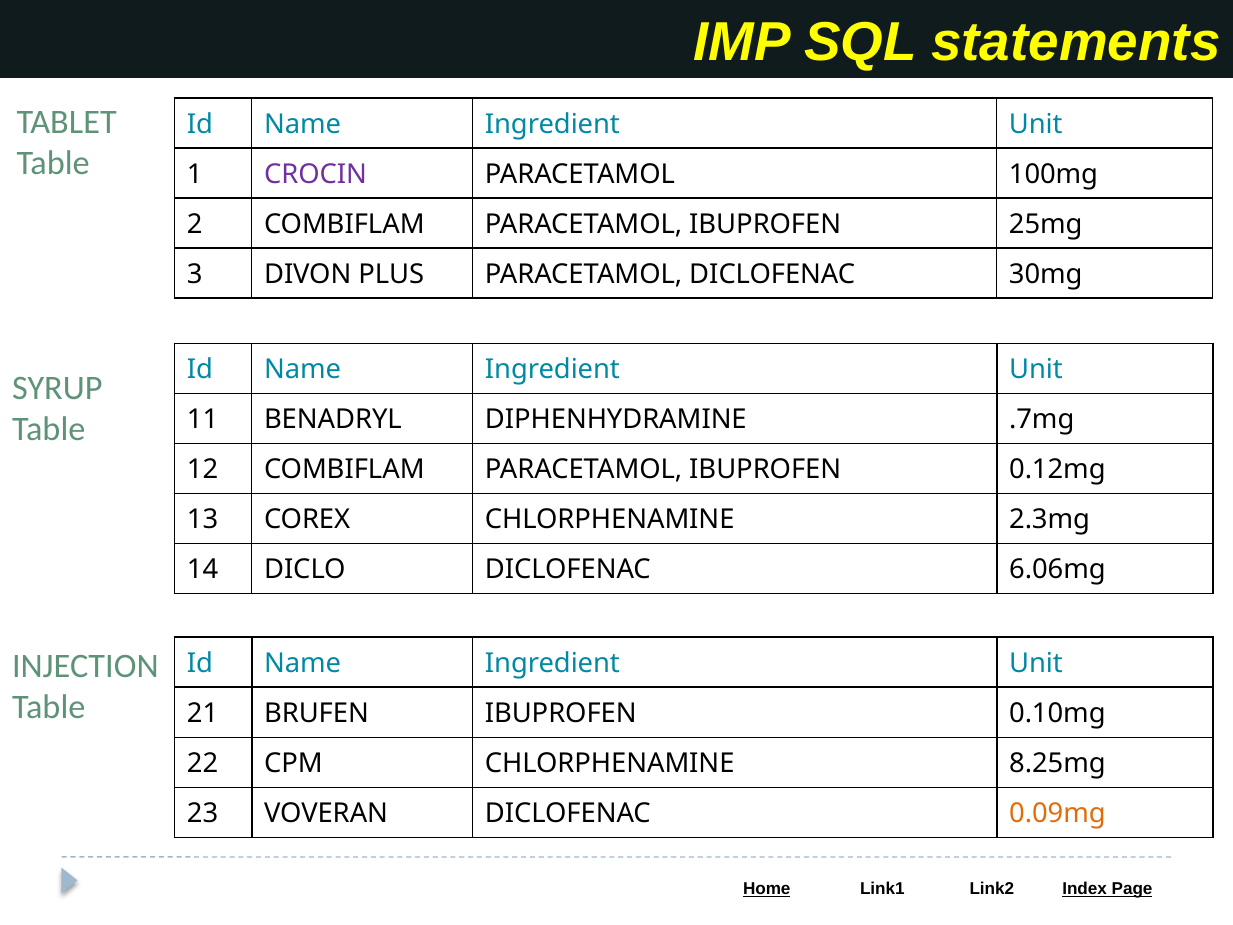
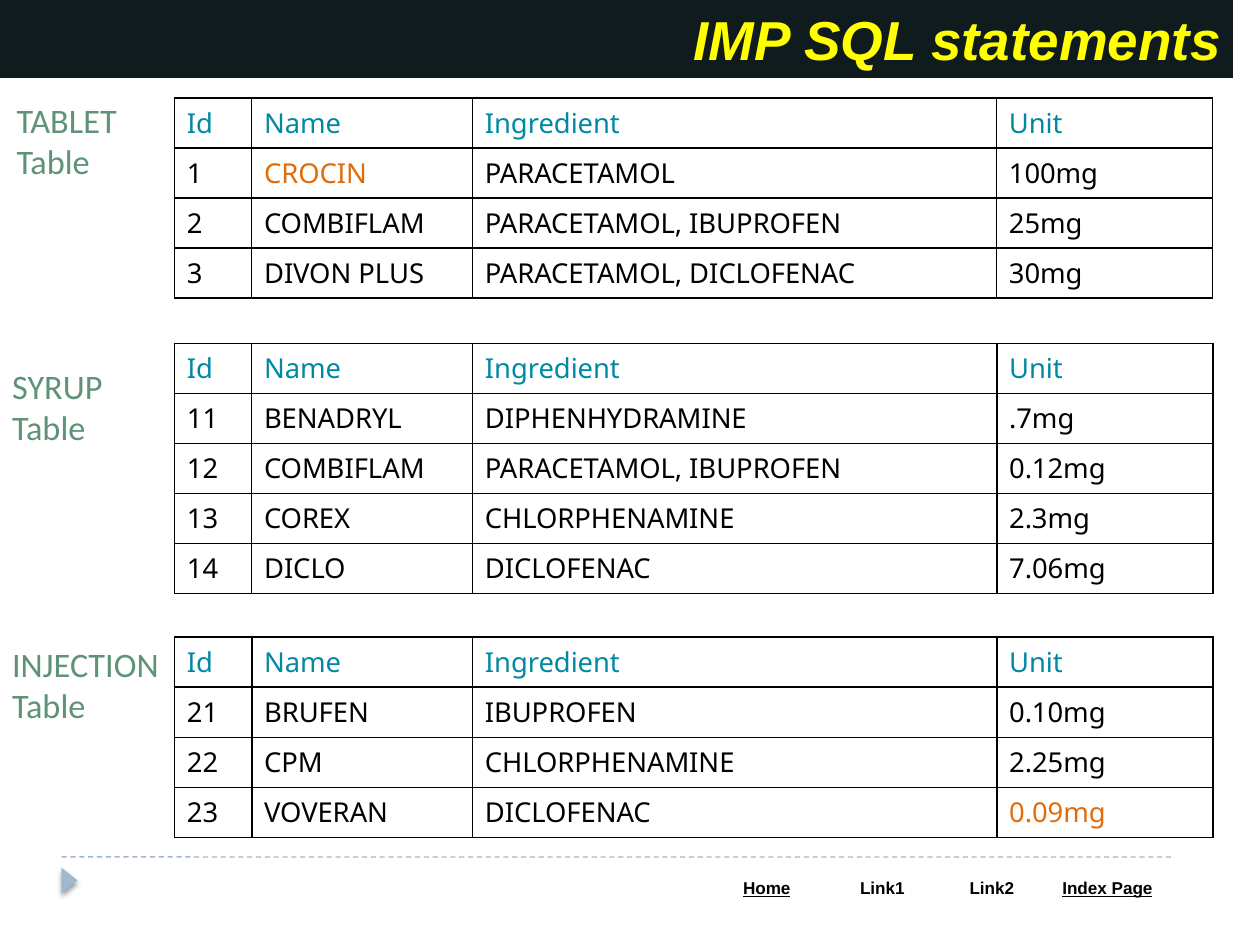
CROCIN colour: purple -> orange (315, 174)
6.06mg: 6.06mg -> 7.06mg (1057, 570)
8.25mg: 8.25mg -> 2.25mg (1057, 763)
